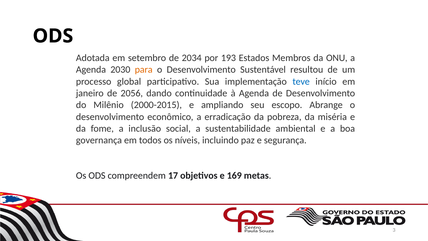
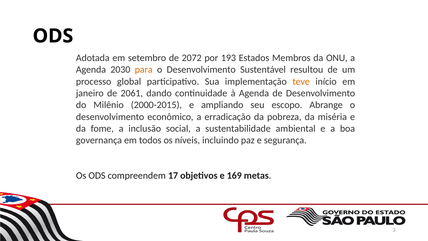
2034: 2034 -> 2072 (192, 58)
teve colour: blue -> orange (301, 81)
2056: 2056 -> 2061 (132, 93)
